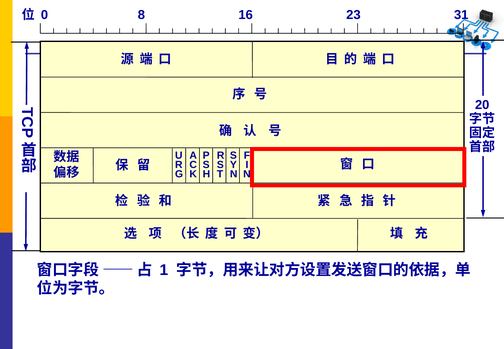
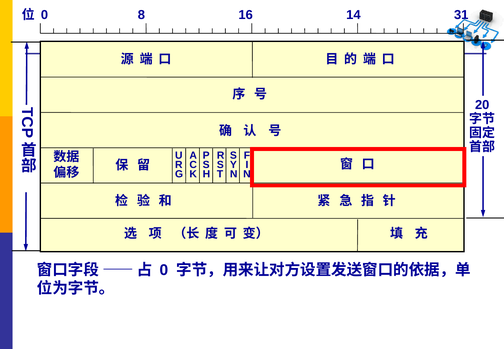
23: 23 -> 14 (353, 15)
1: 1 -> 0 (164, 270)
